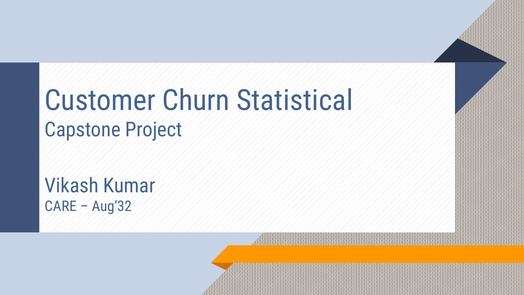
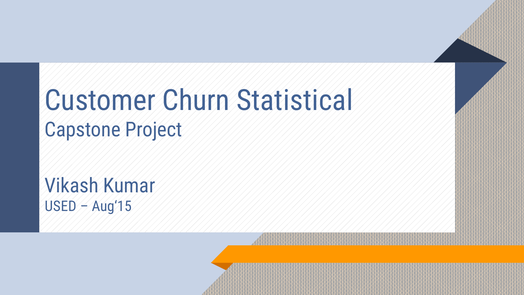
CARE: CARE -> USED (61, 206)
Aug‘32: Aug‘32 -> Aug‘15 (112, 206)
